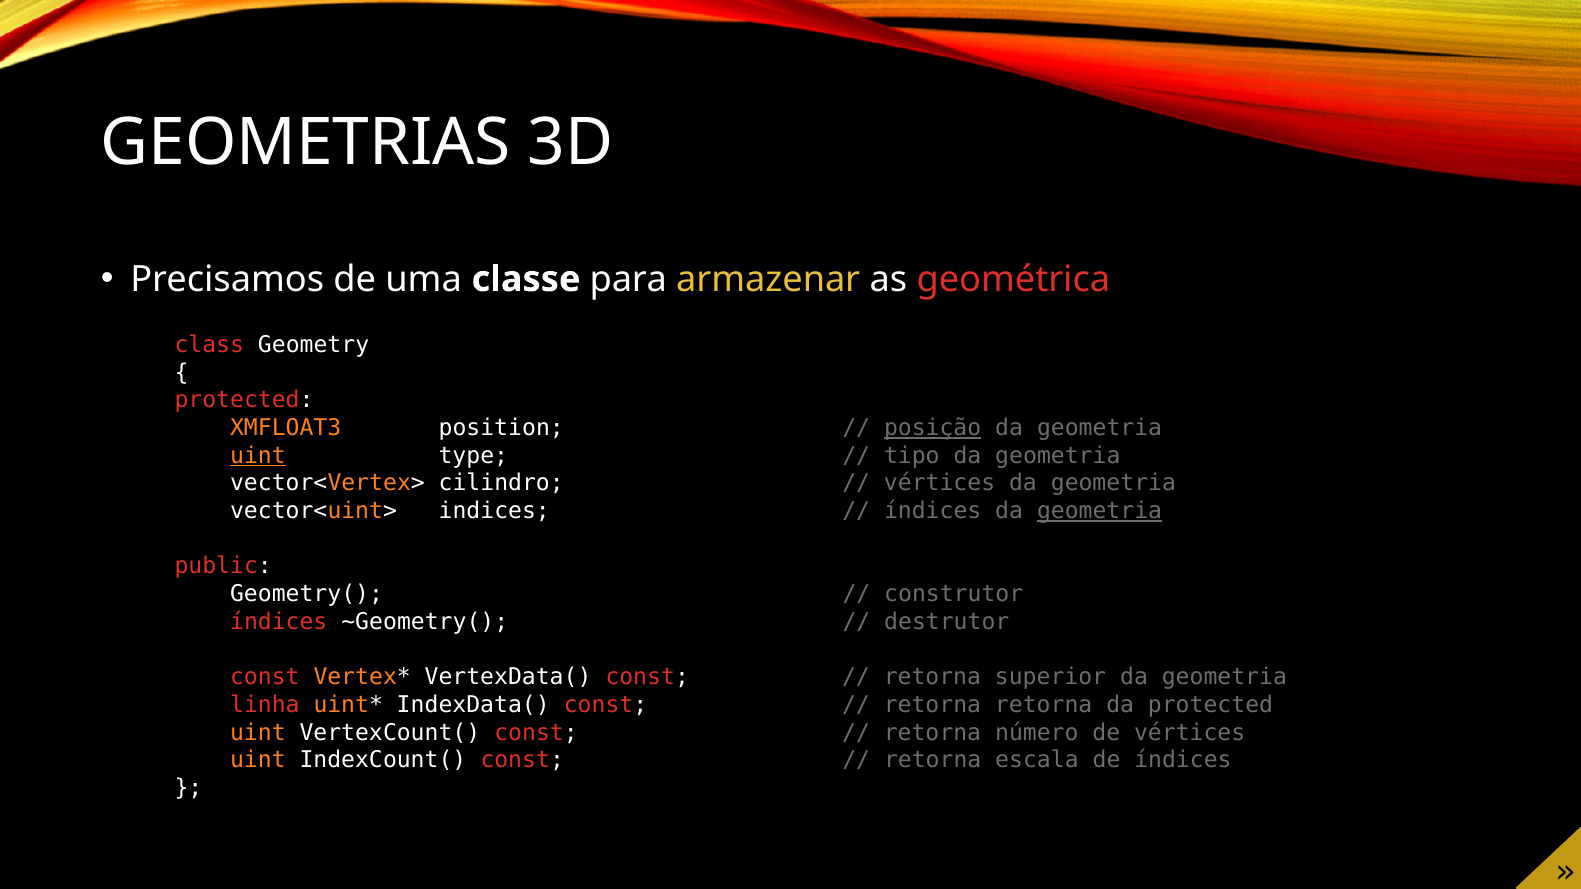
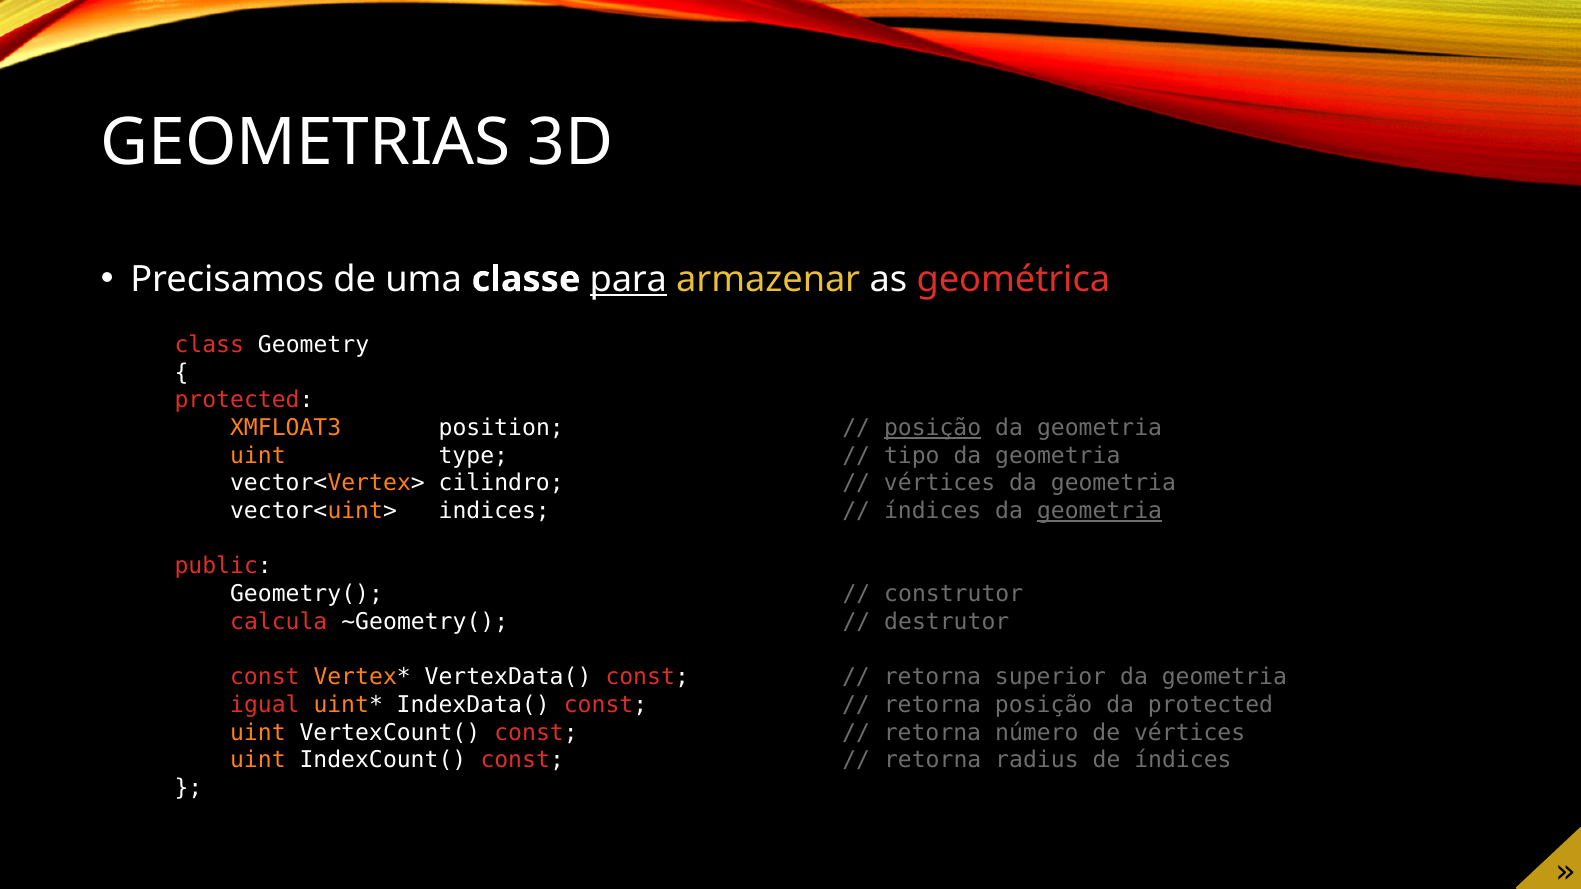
para underline: none -> present (628, 279)
uint underline: present -> none (258, 456)
índices: índices -> calcula (279, 622)
linha: linha -> igual (265, 705)
retorna retorna: retorna -> posição (1044, 705)
escala: escala -> radius (1037, 760)
